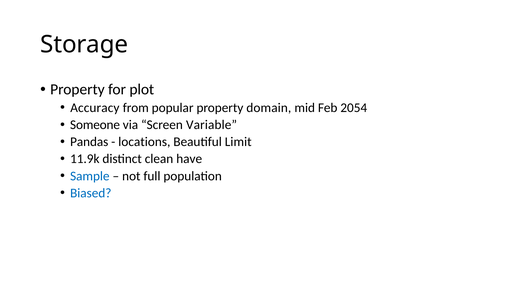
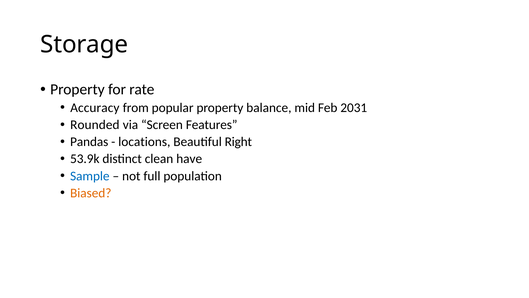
plot: plot -> rate (142, 89)
domain: domain -> balance (269, 108)
2054: 2054 -> 2031 (354, 108)
Someone: Someone -> Rounded (95, 125)
Variable: Variable -> Features (212, 125)
Limit: Limit -> Right (238, 142)
11.9k: 11.9k -> 53.9k (85, 159)
Biased colour: blue -> orange (91, 193)
